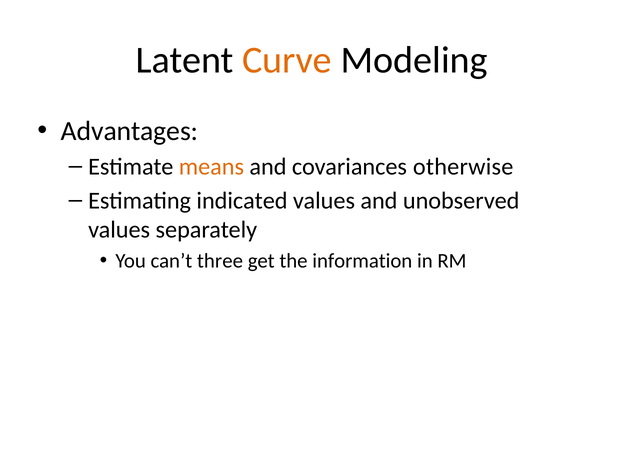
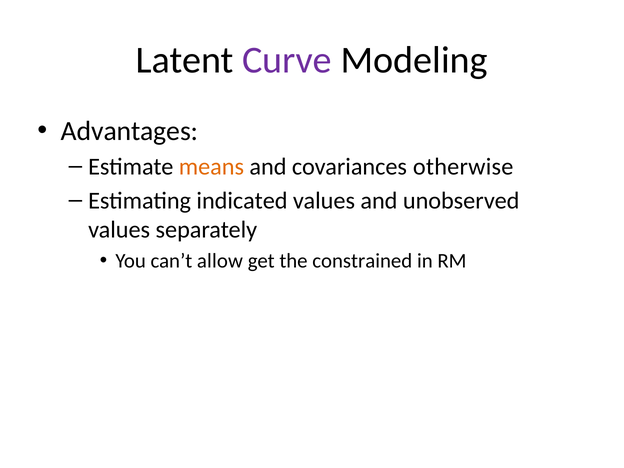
Curve colour: orange -> purple (287, 60)
three: three -> allow (220, 261)
information: information -> constrained (362, 261)
